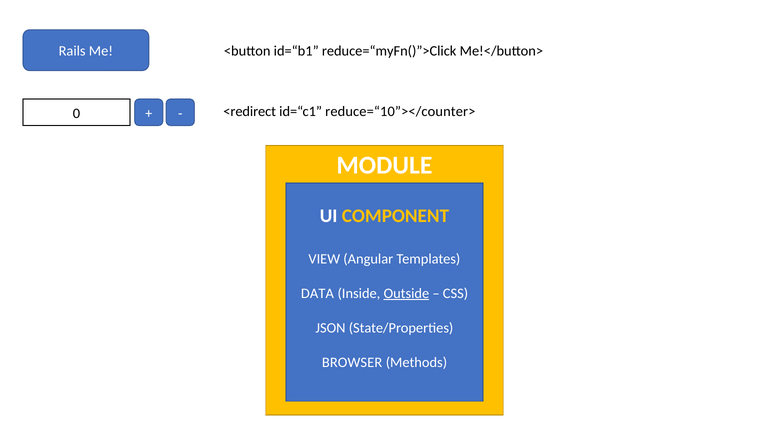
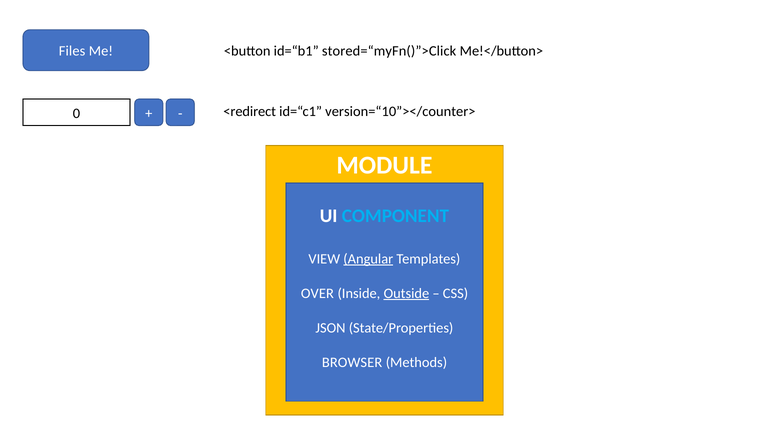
Rails: Rails -> Files (72, 51)
reduce=“myFn()”>Click: reduce=“myFn()”>Click -> stored=“myFn()”>Click (389, 51)
reduce=“10”></counter>: reduce=“10”></counter> -> version=“10”></counter> (400, 112)
COMPONENT colour: yellow -> light blue (395, 216)
Angular underline: none -> present (368, 259)
DATA: DATA -> OVER (317, 294)
